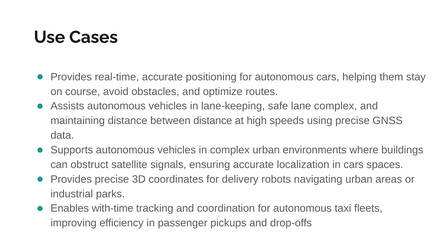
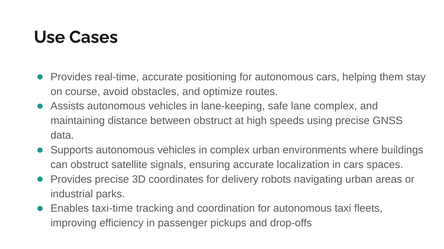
between distance: distance -> obstruct (213, 121)
with-time: with-time -> taxi-time (112, 209)
